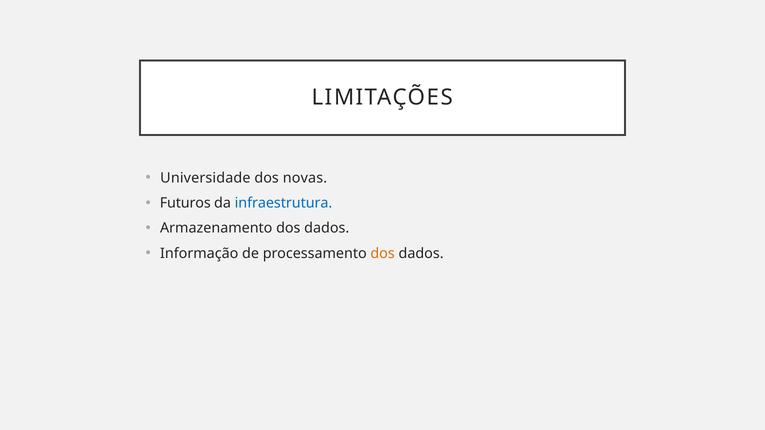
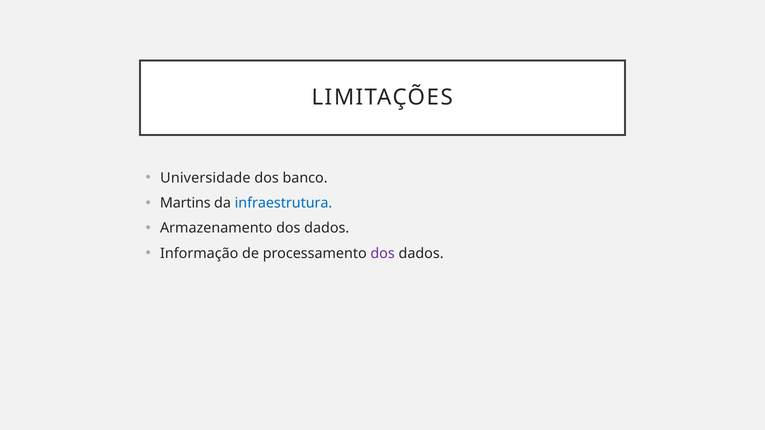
novas: novas -> banco (305, 178)
Futuros: Futuros -> Martins (185, 203)
dos colour: orange -> purple (383, 254)
